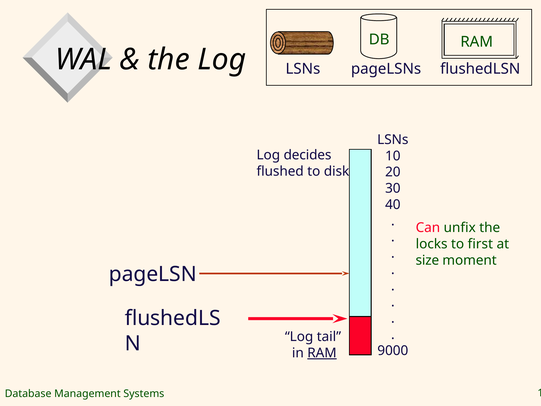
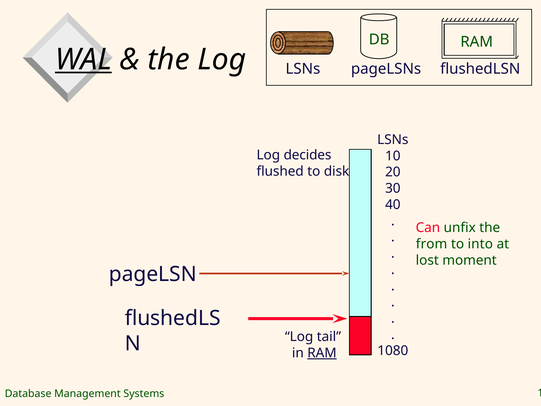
WAL underline: none -> present (83, 60)
locks: locks -> from (432, 244)
first: first -> into (480, 244)
size: size -> lost (427, 260)
9000: 9000 -> 1080 (393, 351)
